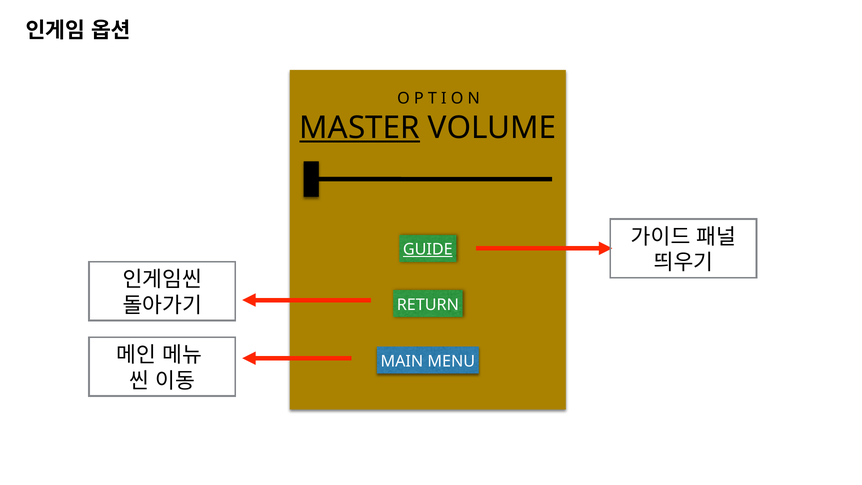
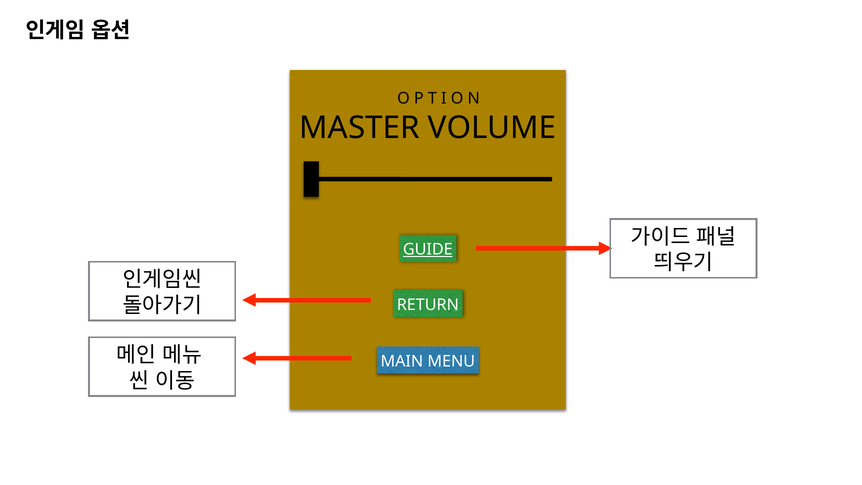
MASTER underline: present -> none (360, 128)
